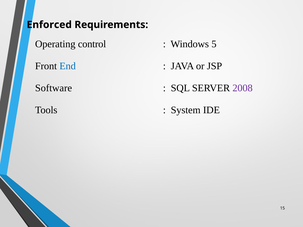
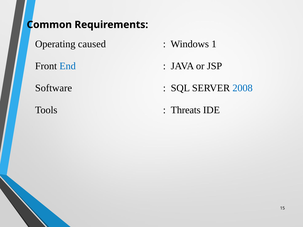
Enforced: Enforced -> Common (49, 25)
control: control -> caused (92, 44)
5: 5 -> 1 (214, 44)
2008 colour: purple -> blue (243, 88)
System: System -> Threats (186, 110)
